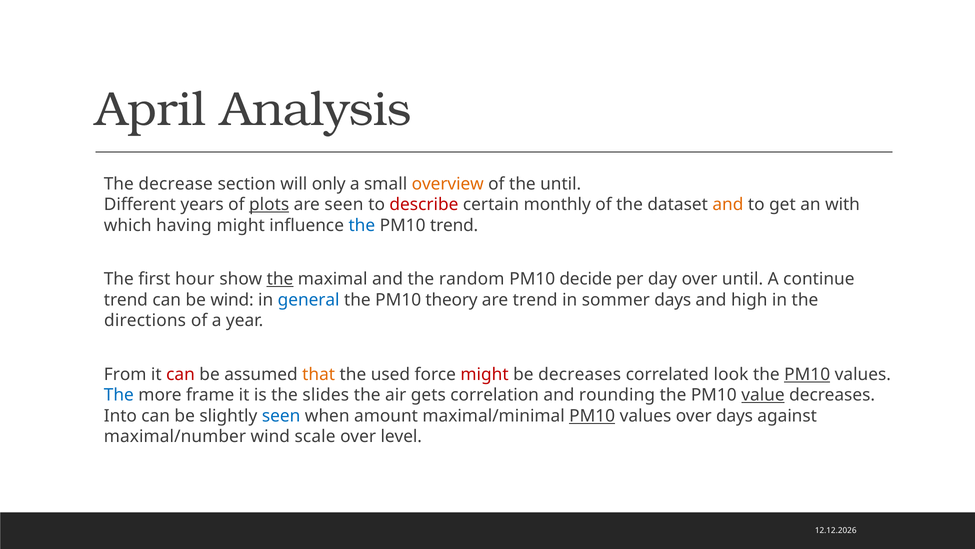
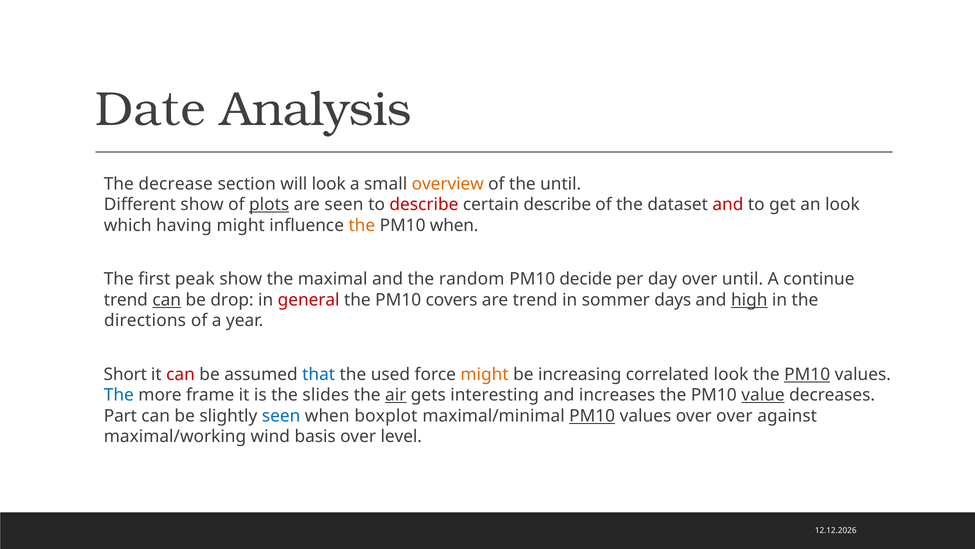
April: April -> Date (150, 109)
will only: only -> look (329, 184)
Different years: years -> show (202, 205)
certain monthly: monthly -> describe (557, 205)
and colour: orange -> red (728, 205)
an with: with -> look (842, 205)
the colour: blue -> orange (362, 225)
PM10 trend: trend -> when (454, 225)
hour: hour -> peak (195, 279)
the underline: present -> none (280, 279)
can underline: none -> present (167, 300)
be wind: wind -> drop (232, 300)
general colour: blue -> red (309, 300)
theory: theory -> covers (452, 300)
high underline: none -> present (749, 300)
From: From -> Short (125, 374)
that colour: orange -> blue (319, 374)
might colour: red -> orange (485, 374)
be decreases: decreases -> increasing (580, 374)
air underline: none -> present (396, 395)
correlation: correlation -> interesting (495, 395)
rounding: rounding -> increases (617, 395)
Into: Into -> Part (120, 416)
amount: amount -> boxplot (386, 416)
over days: days -> over (734, 416)
maximal/number: maximal/number -> maximal/working (175, 436)
scale: scale -> basis (315, 436)
